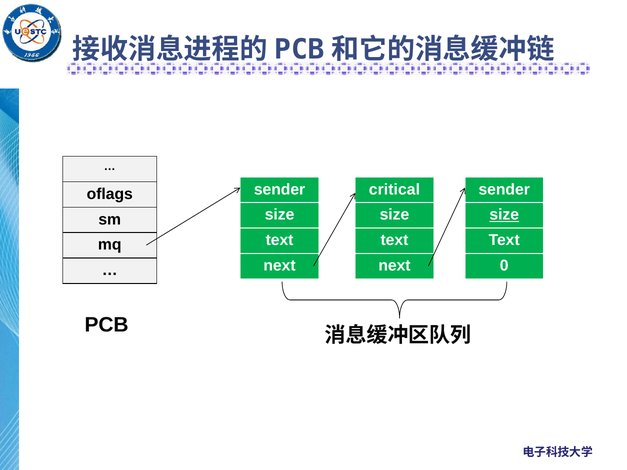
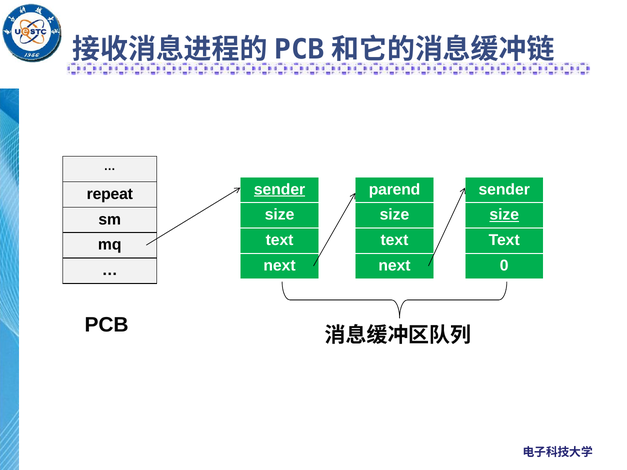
sender underline: none -> present (280, 189)
critical: critical -> parend (395, 189)
oflags: oflags -> repeat (110, 194)
